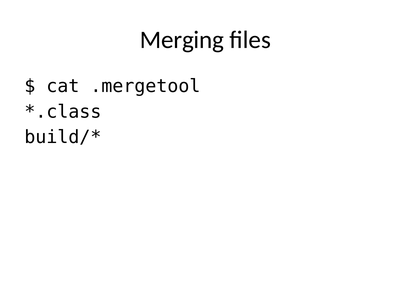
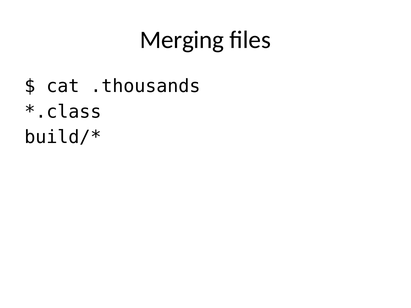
.mergetool: .mergetool -> .thousands (146, 86)
